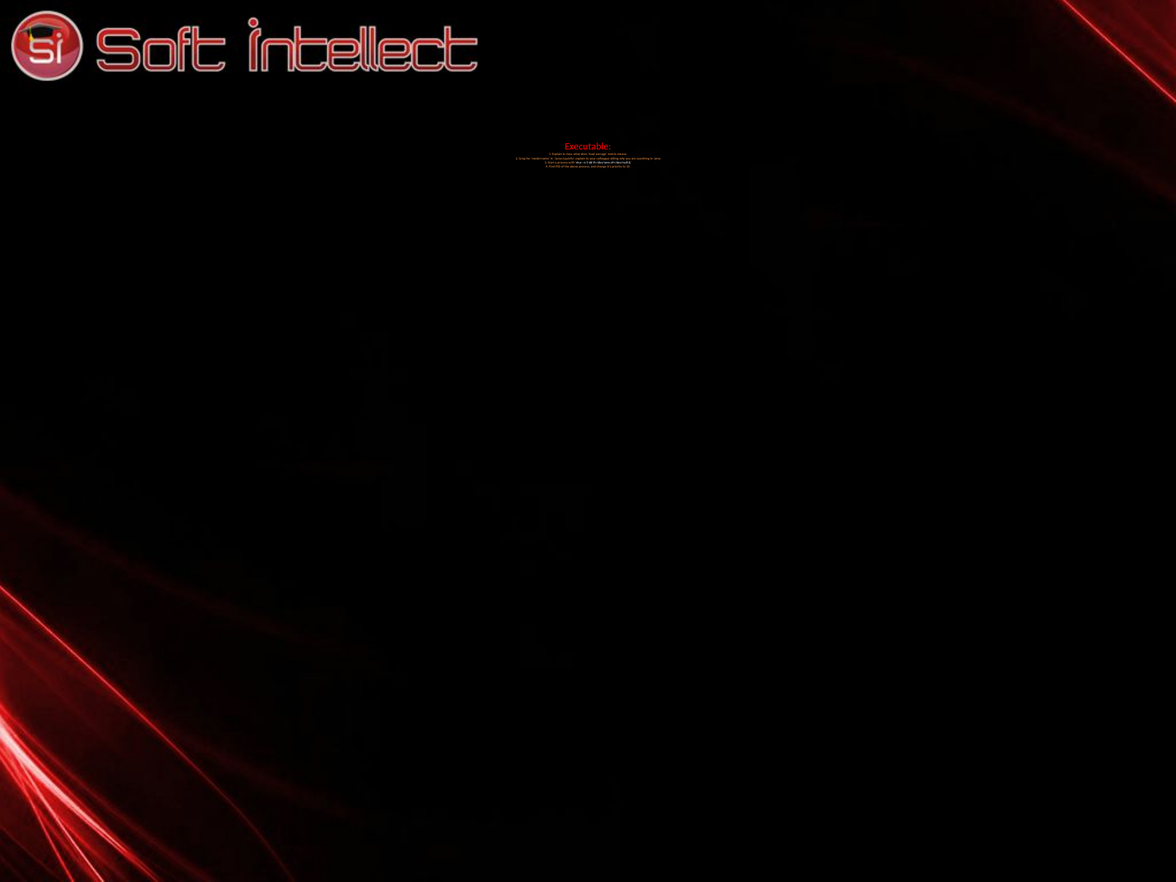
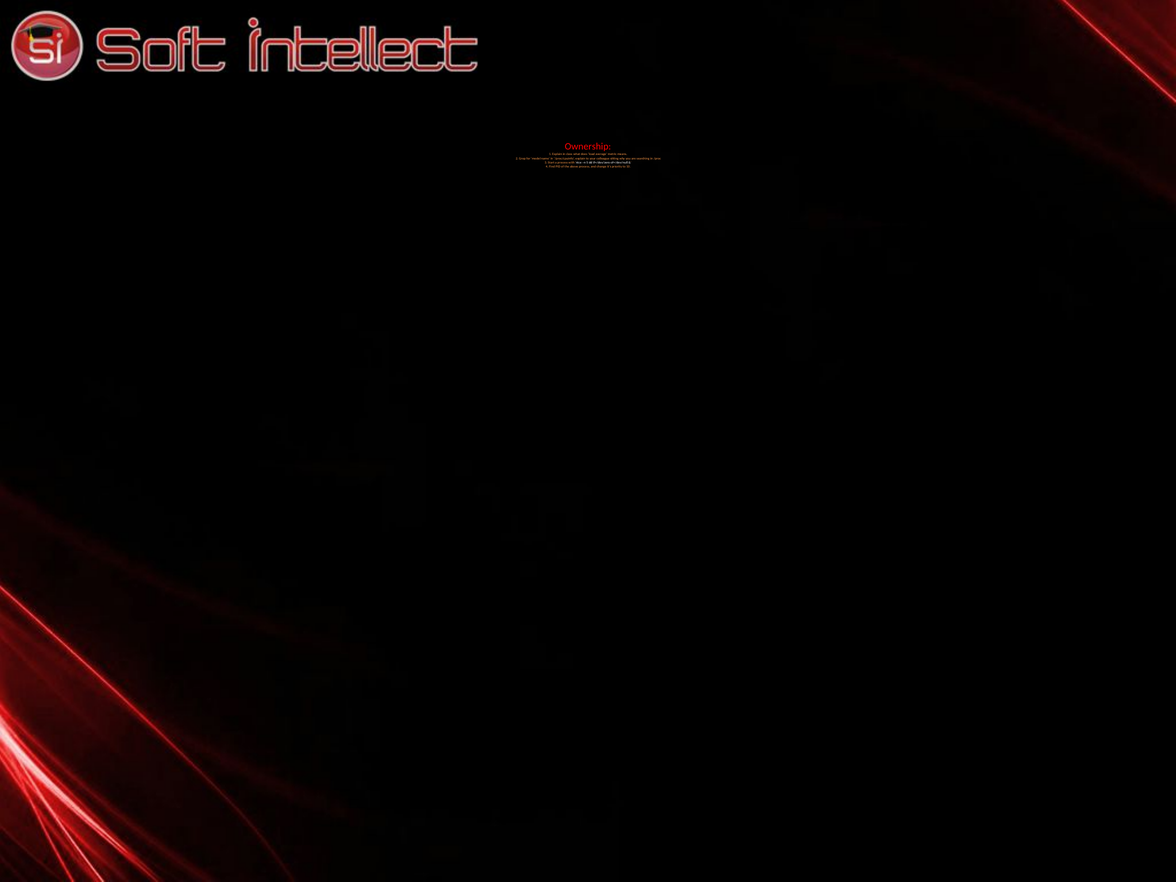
Executable: Executable -> Ownership (588, 146)
